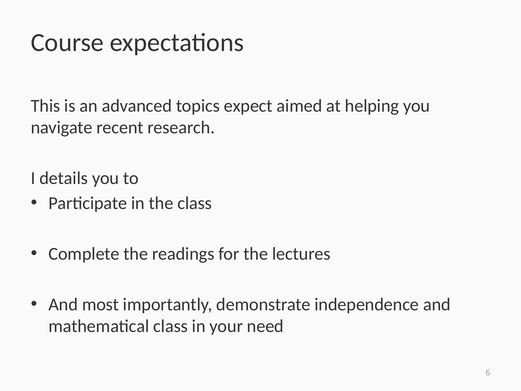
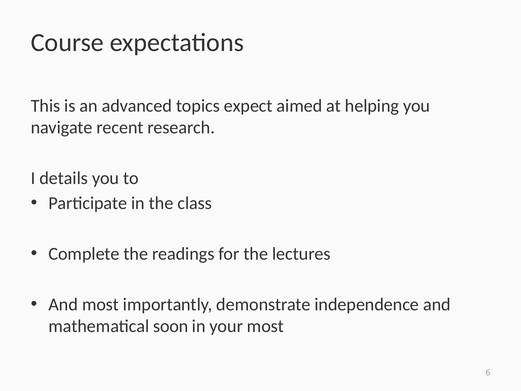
mathematical class: class -> soon (171, 326)
your need: need -> most (265, 326)
